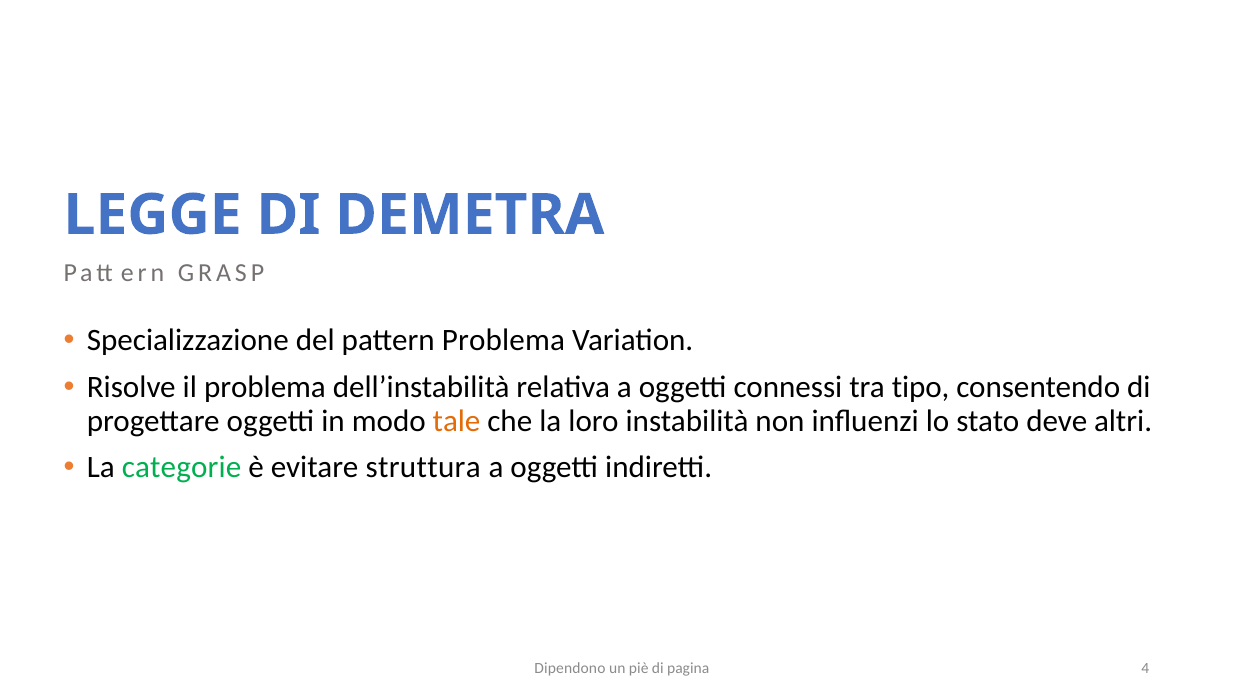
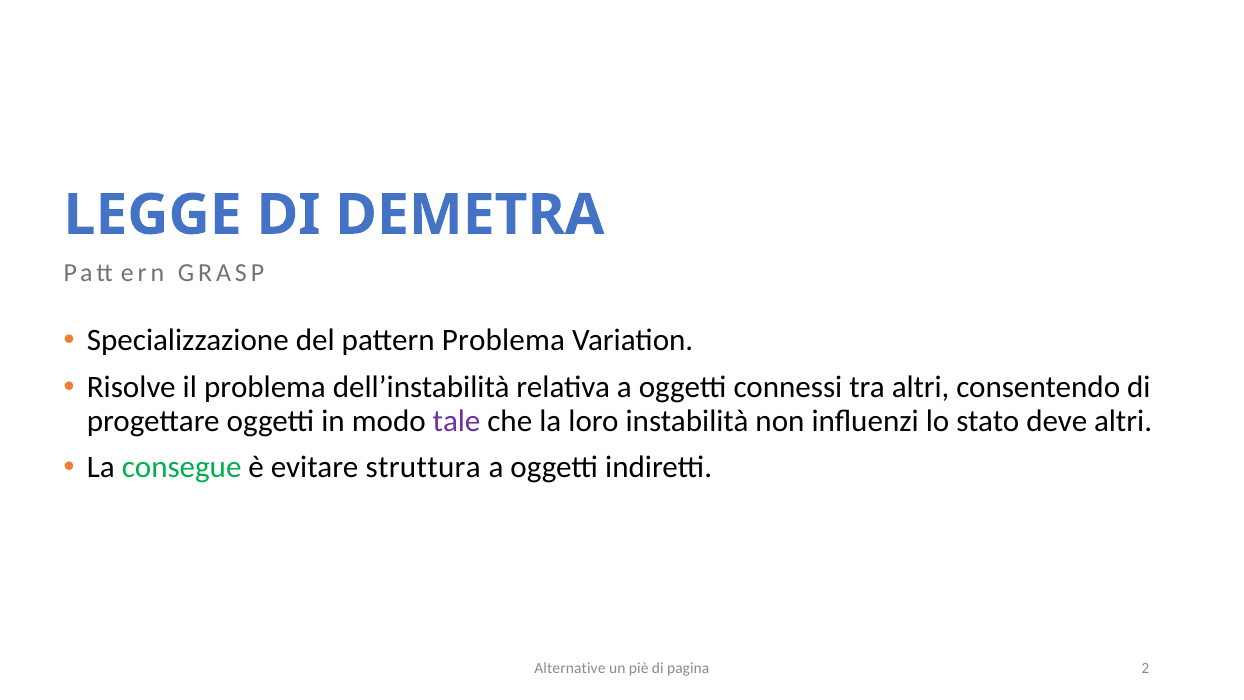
tra tipo: tipo -> altri (921, 387)
tale colour: orange -> purple (457, 421)
categorie: categorie -> consegue (182, 467)
Dipendono: Dipendono -> Alternative (570, 668)
4: 4 -> 2 (1145, 668)
